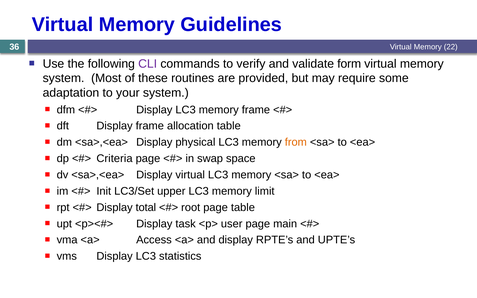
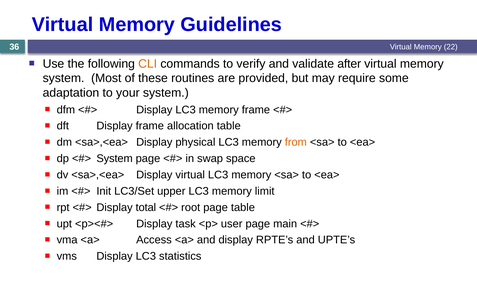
CLI colour: purple -> orange (148, 64)
form: form -> after (349, 64)
Criteria: Criteria -> System (115, 159)
